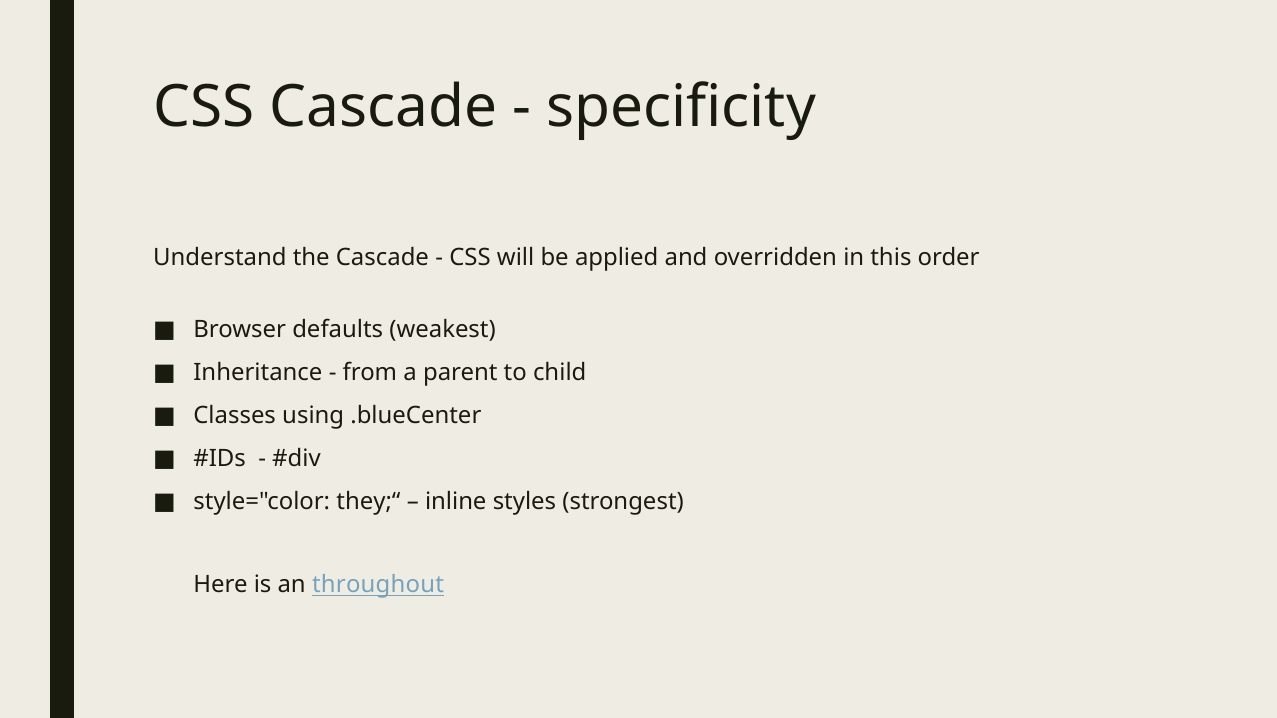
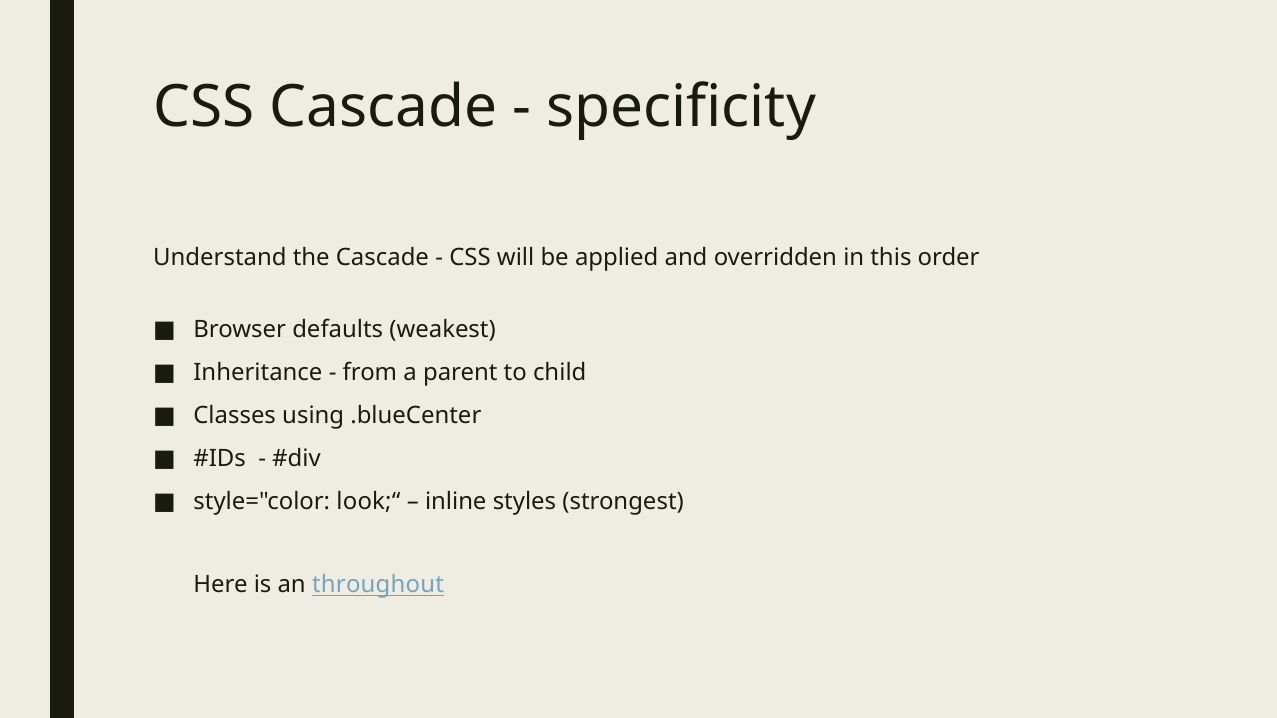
they;“: they;“ -> look;“ (368, 502)
